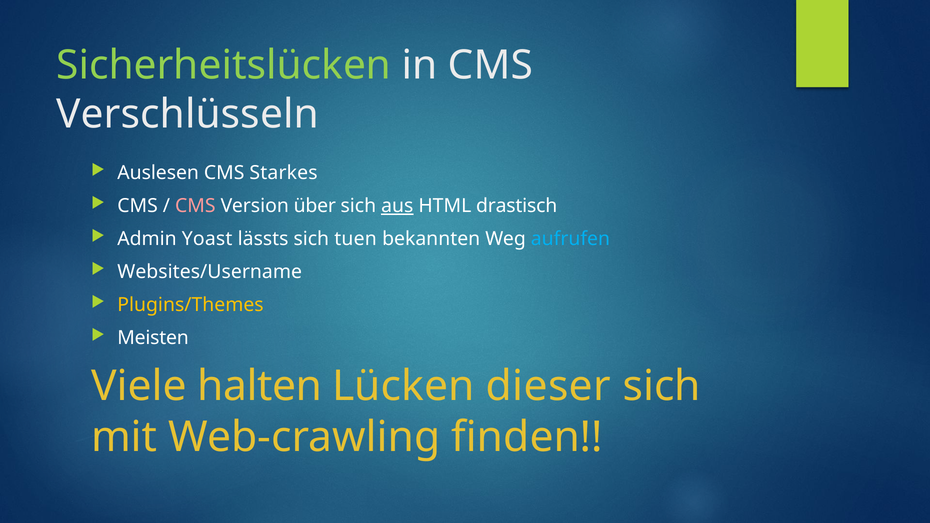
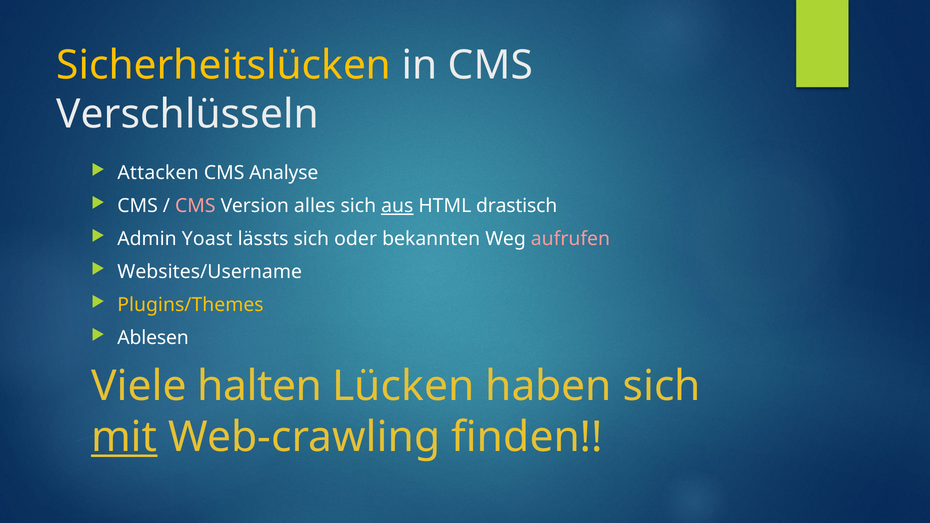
Sicherheitslücken colour: light green -> yellow (224, 65)
Auslesen: Auslesen -> Attacken (158, 173)
Starkes: Starkes -> Analyse (284, 173)
über: über -> alles (315, 206)
tuen: tuen -> oder (356, 239)
aufrufen colour: light blue -> pink (570, 239)
Meisten: Meisten -> Ablesen (153, 338)
dieser: dieser -> haben (549, 386)
mit underline: none -> present (124, 437)
